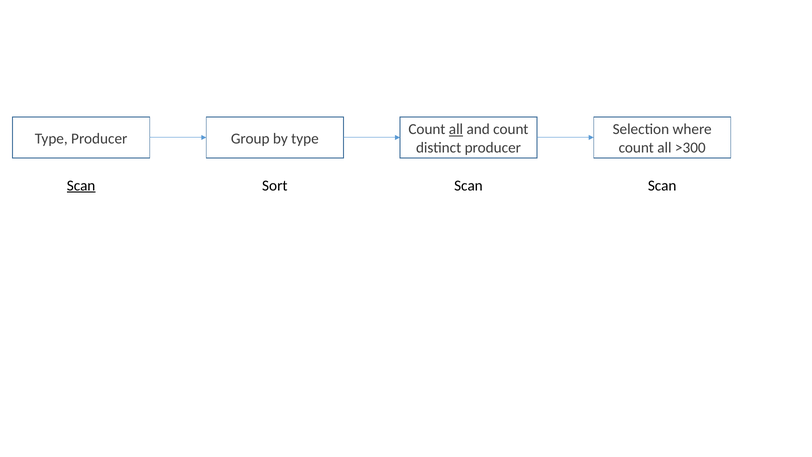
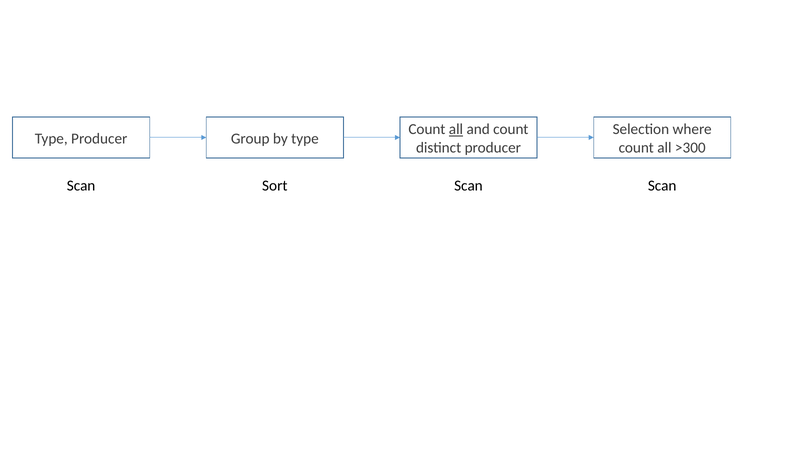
Scan underline: present -> none (81, 186)
